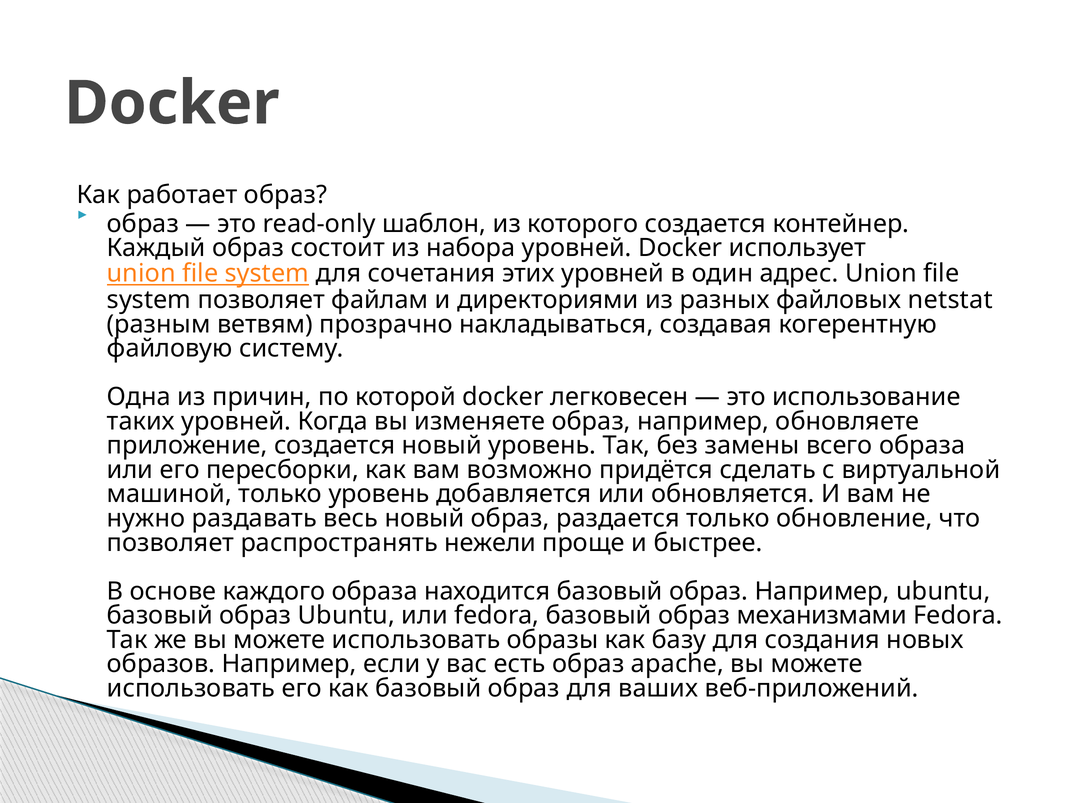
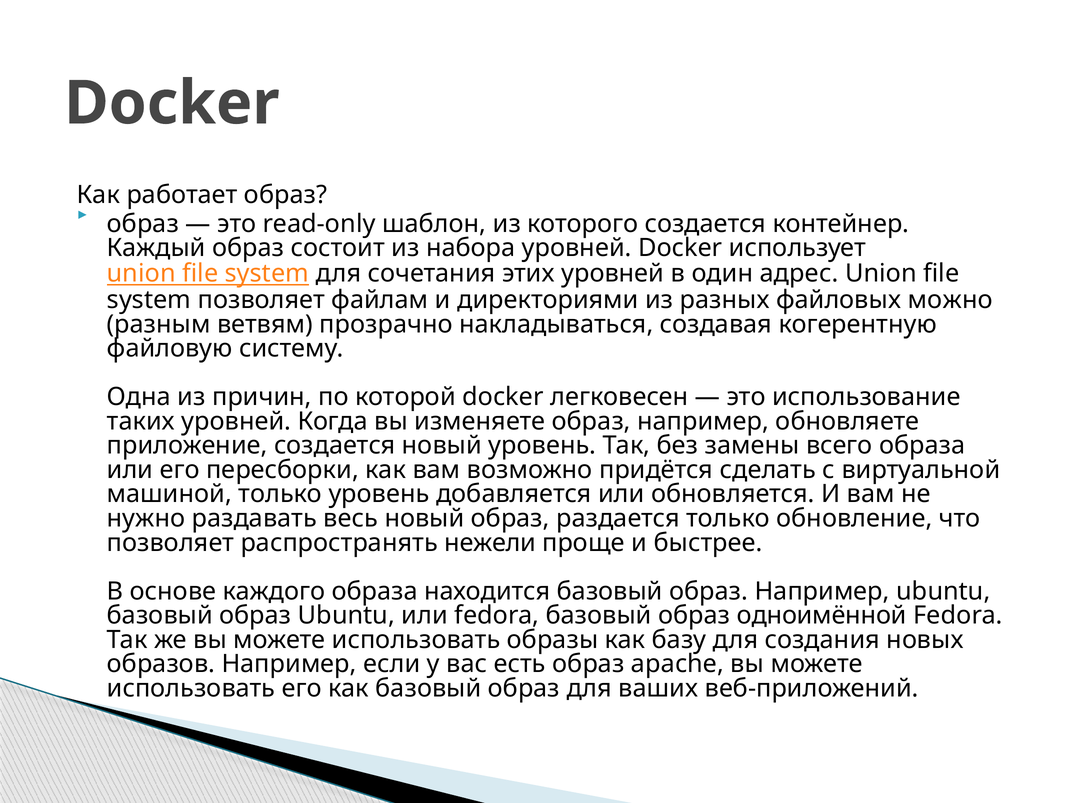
netstat: netstat -> можно (950, 300)
механизмами: механизмами -> одноимённой (822, 616)
